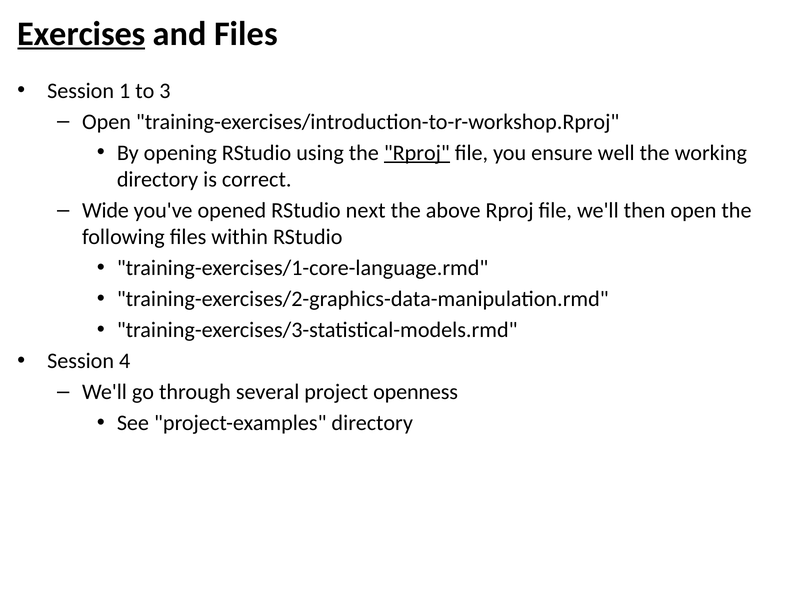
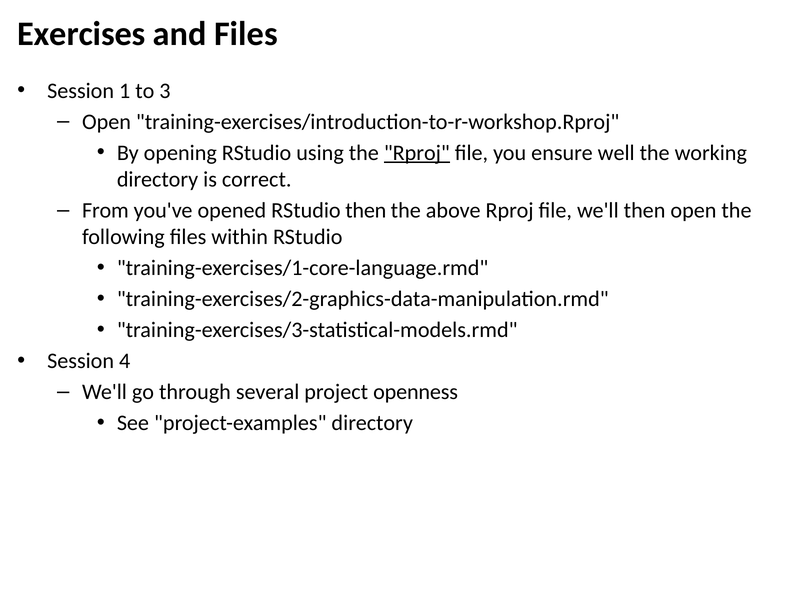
Exercises underline: present -> none (81, 34)
Wide: Wide -> From (105, 210)
RStudio next: next -> then (366, 210)
